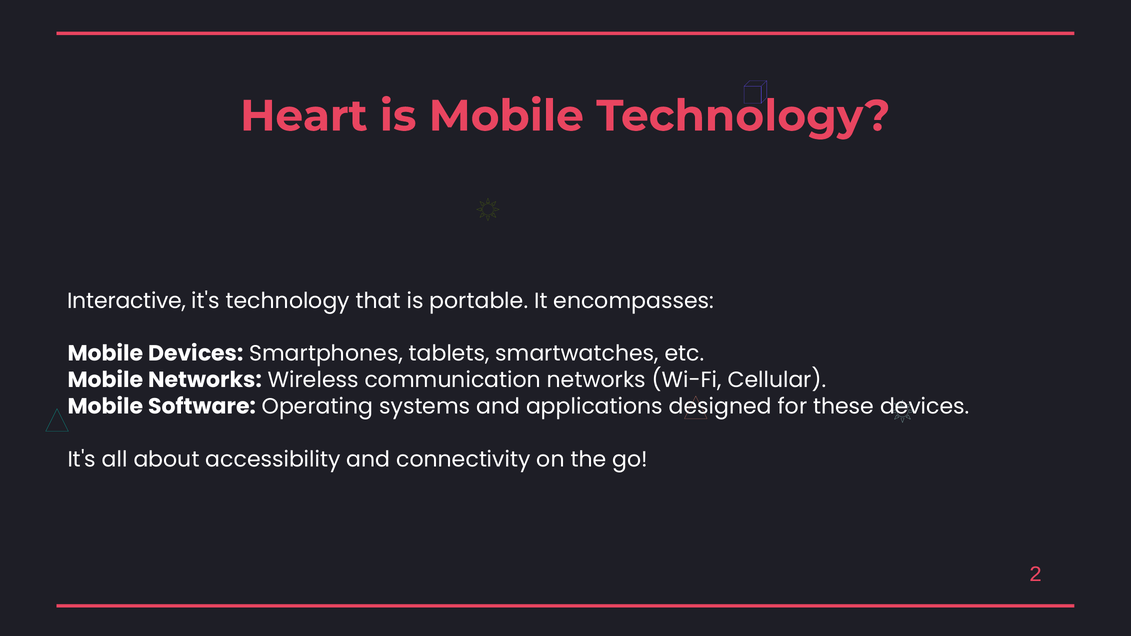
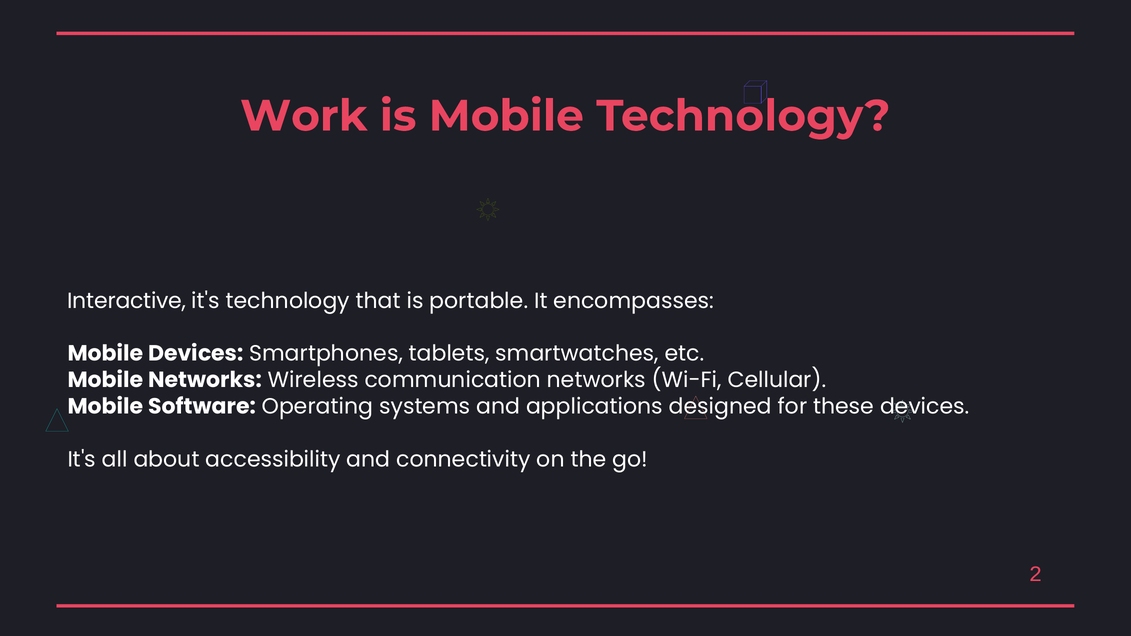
Heart: Heart -> Work (304, 116)
